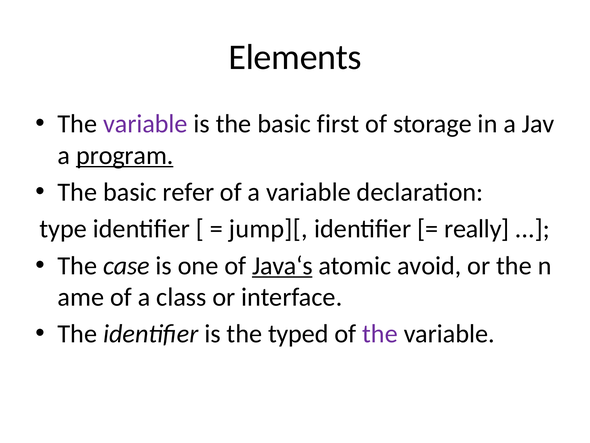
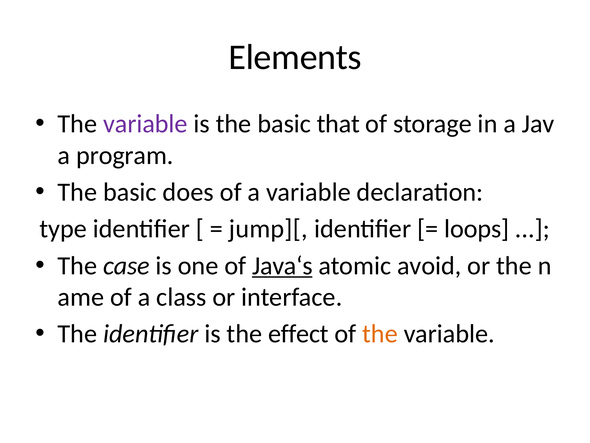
first: first -> that (338, 124)
program underline: present -> none (125, 155)
refer: refer -> does (188, 192)
really: really -> loops (477, 229)
typed: typed -> effect (298, 334)
the colour: purple -> orange (380, 334)
